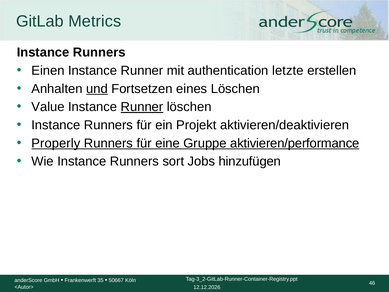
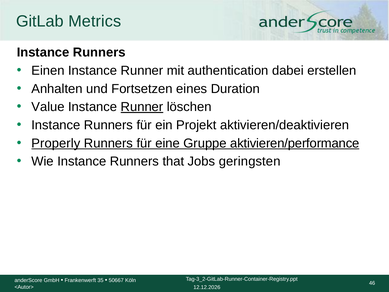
letzte: letzte -> dabei (288, 71)
und underline: present -> none (97, 89)
eines Löschen: Löschen -> Duration (235, 89)
sort: sort -> that (173, 161)
hinzufügen: hinzufügen -> geringsten (250, 161)
